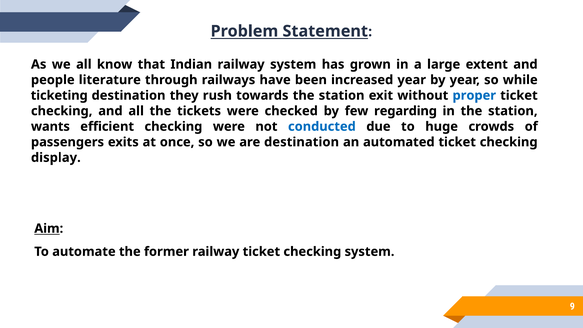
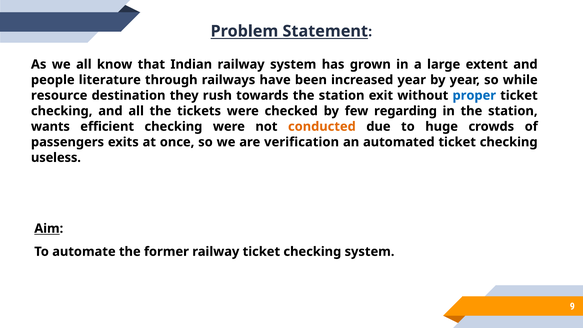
ticketing: ticketing -> resource (59, 95)
conducted colour: blue -> orange (322, 126)
are destination: destination -> verification (302, 142)
display: display -> useless (56, 158)
